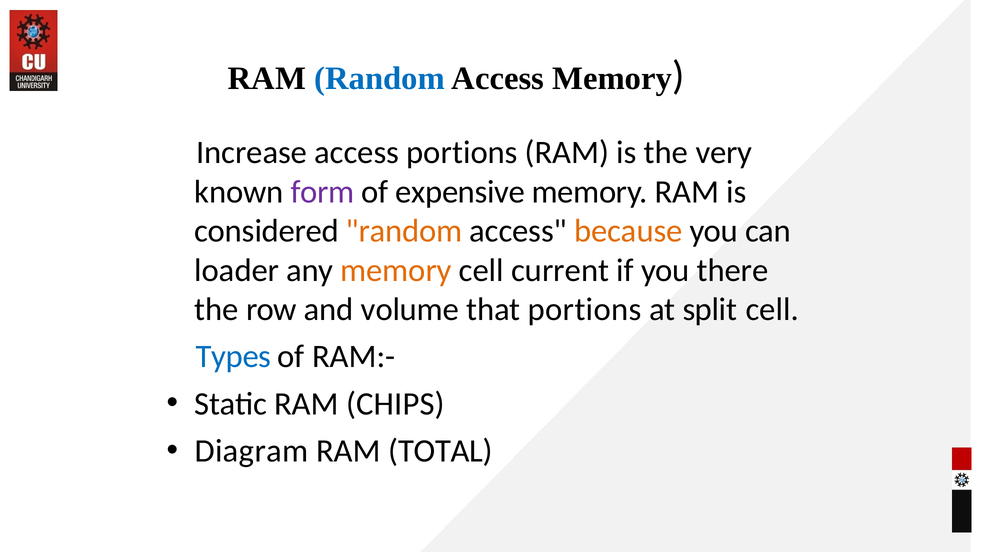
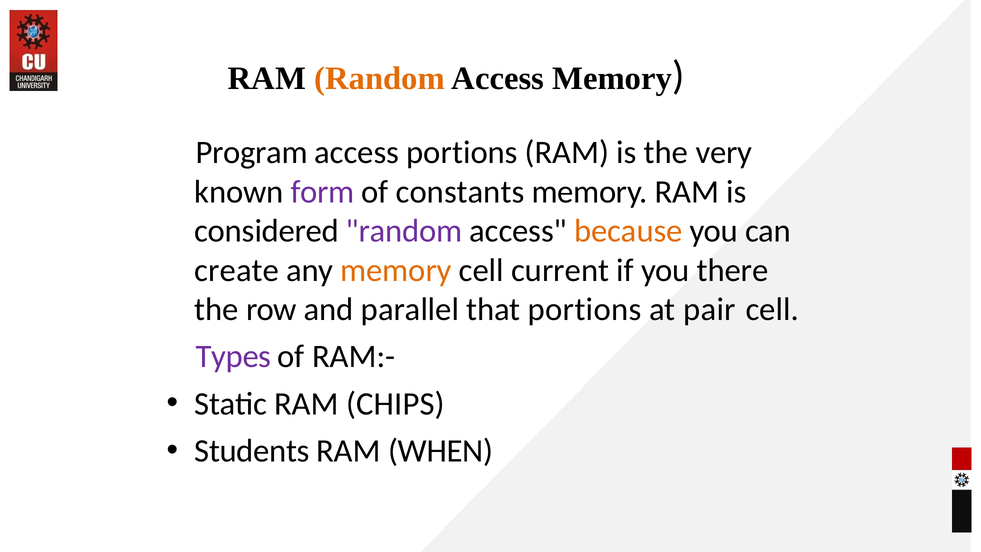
Random colour: blue -> orange (380, 78)
Increase: Increase -> Program (252, 152)
expensive: expensive -> constants (460, 192)
random colour: orange -> purple (404, 231)
loader: loader -> create (237, 270)
volume: volume -> parallel (410, 309)
split: split -> pair (709, 309)
Types colour: blue -> purple (233, 357)
Diagram: Diagram -> Students (252, 451)
TOTAL: TOTAL -> WHEN (441, 451)
